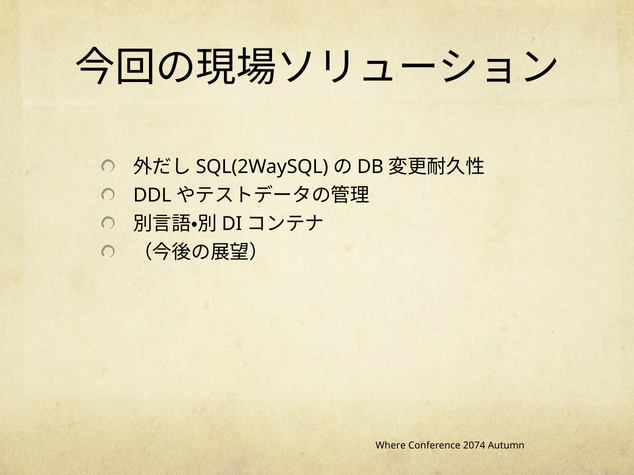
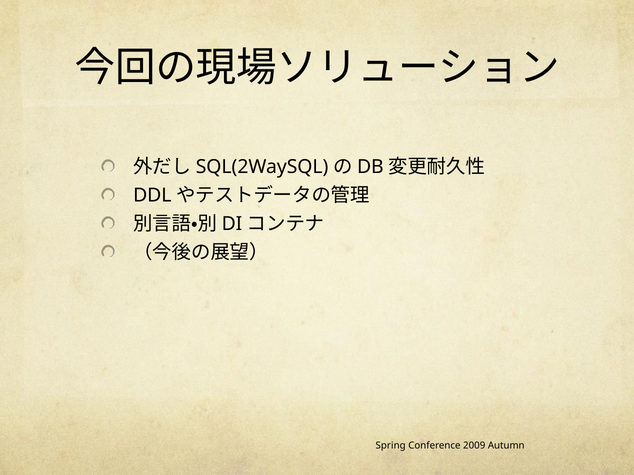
Where: Where -> Spring (391, 446)
2074: 2074 -> 2009 (474, 446)
